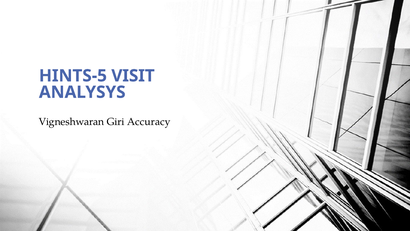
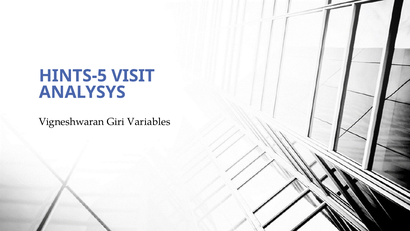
Accuracy: Accuracy -> Variables (149, 121)
